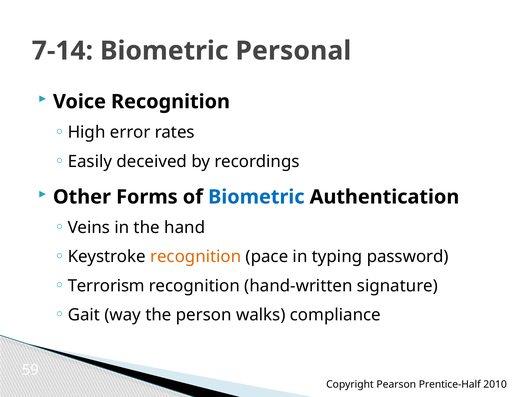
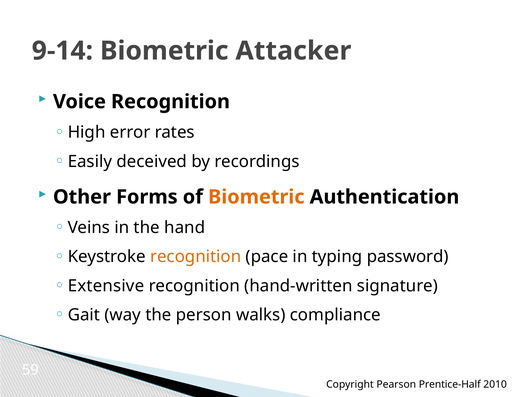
7-14: 7-14 -> 9-14 (62, 51)
Personal: Personal -> Attacker (293, 51)
Biometric colour: blue -> orange (256, 197)
Terrorism: Terrorism -> Extensive (106, 286)
